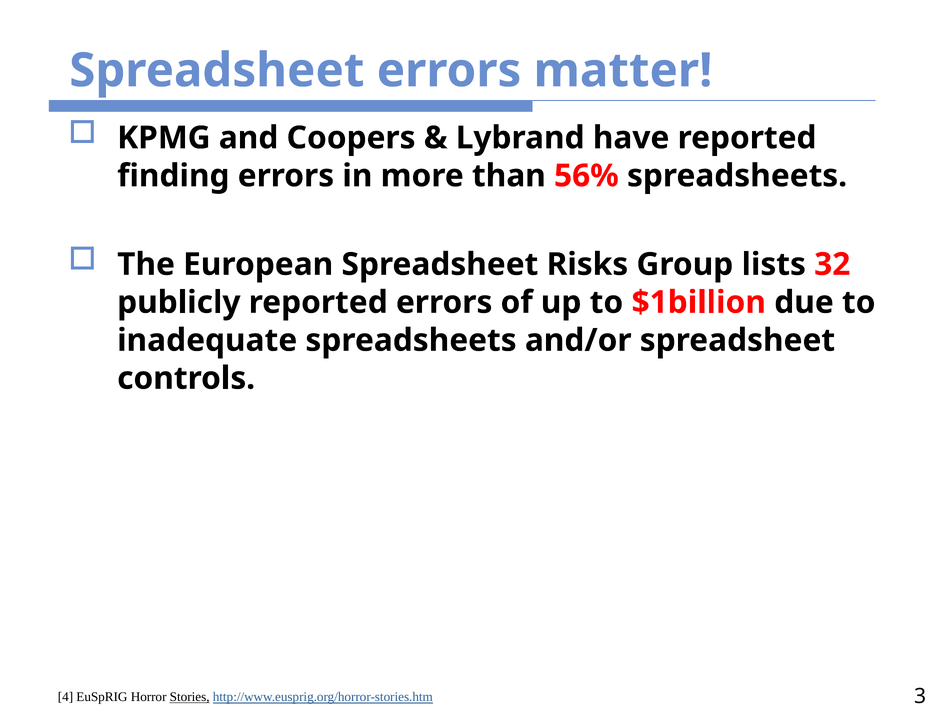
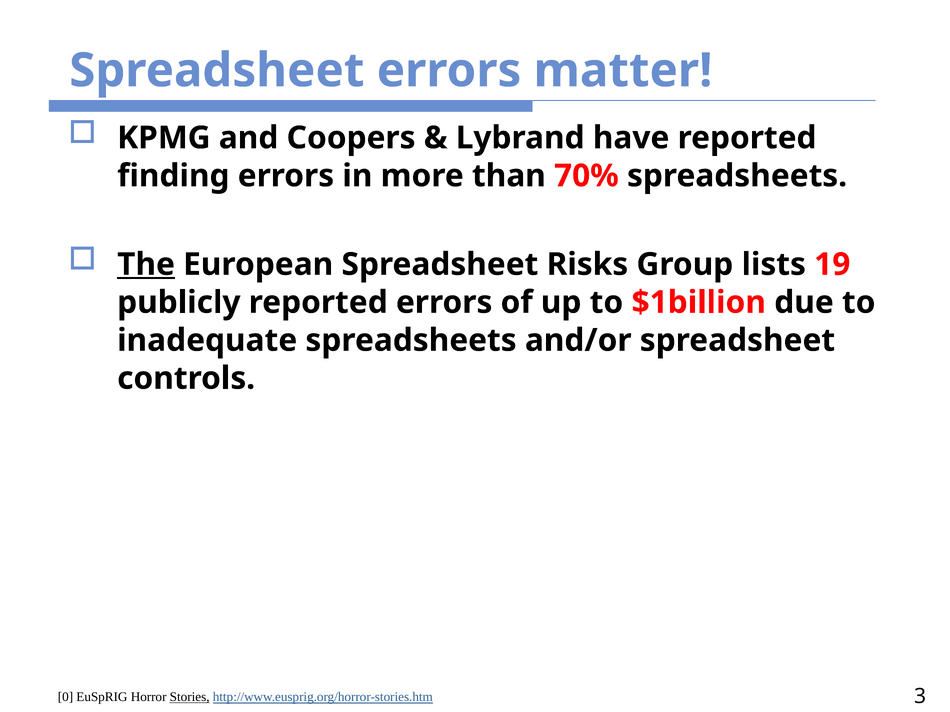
56%: 56% -> 70% (586, 176)
The underline: none -> present (146, 265)
32: 32 -> 19 (832, 265)
4: 4 -> 0 (66, 698)
